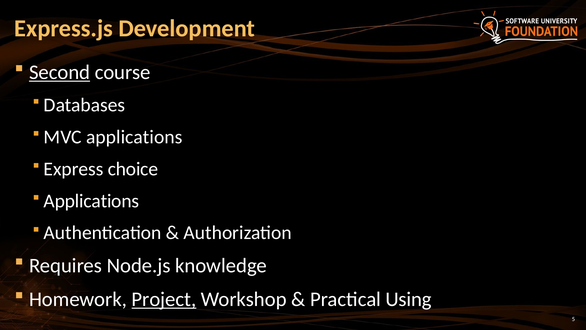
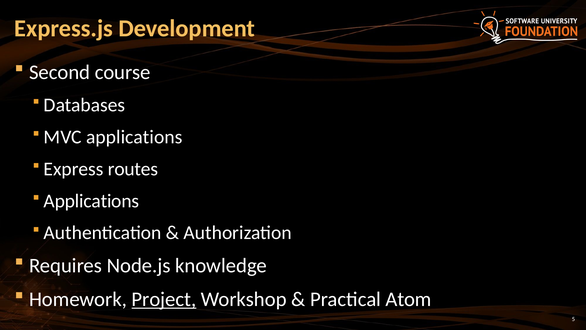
Second underline: present -> none (60, 72)
choice: choice -> routes (133, 169)
Using: Using -> Atom (408, 299)
